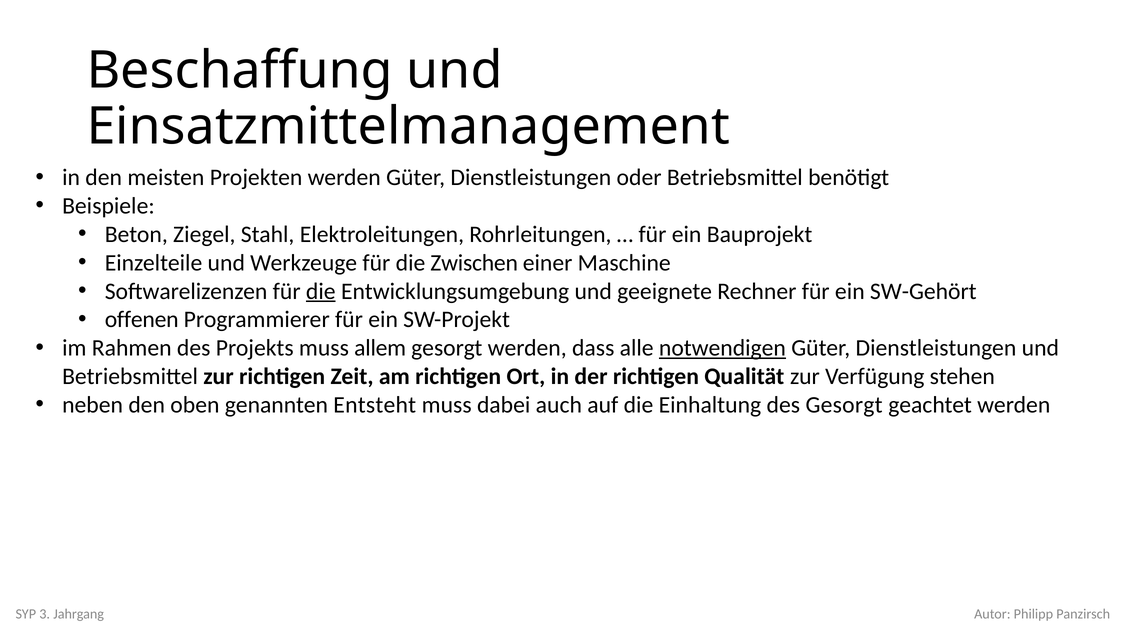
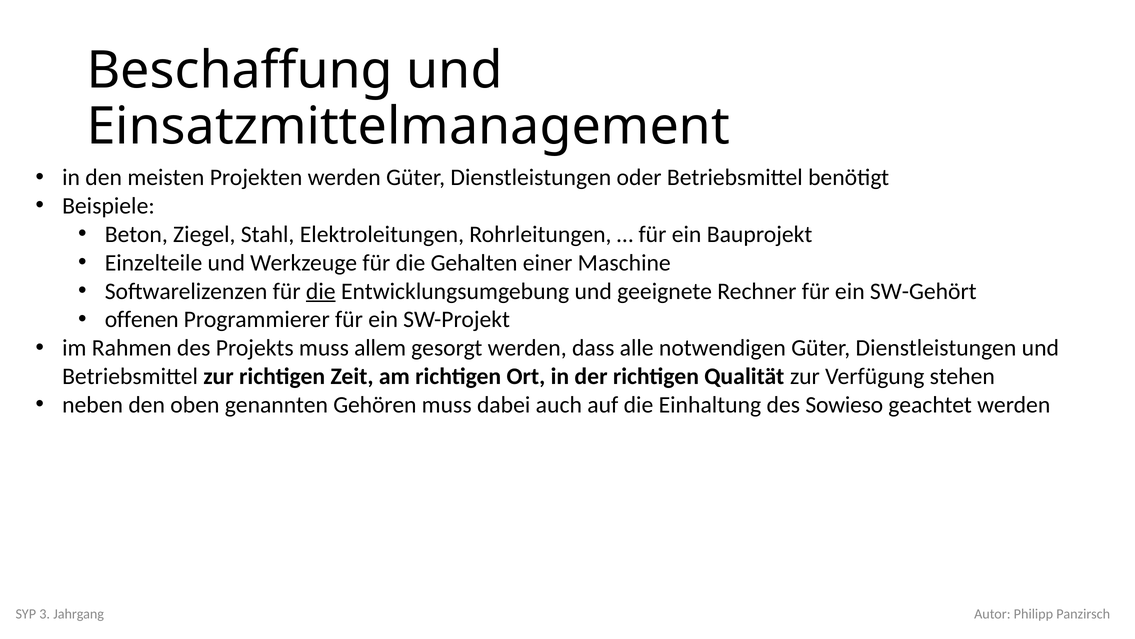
Zwischen: Zwischen -> Gehalten (474, 263)
notwendigen underline: present -> none (722, 348)
Entsteht: Entsteht -> Gehören (375, 405)
des Gesorgt: Gesorgt -> Sowieso (844, 405)
